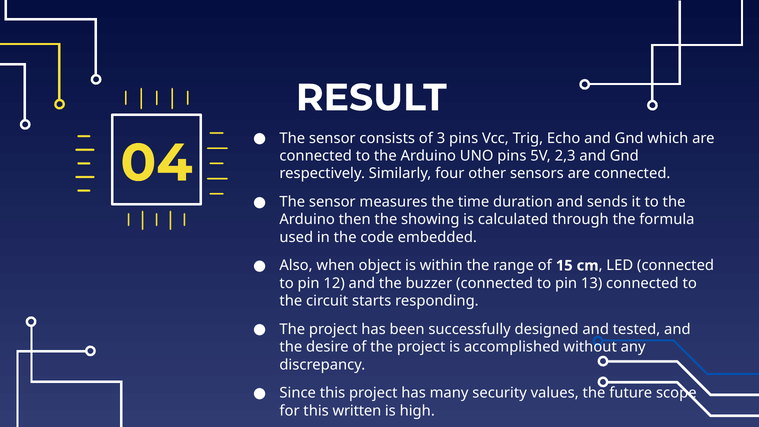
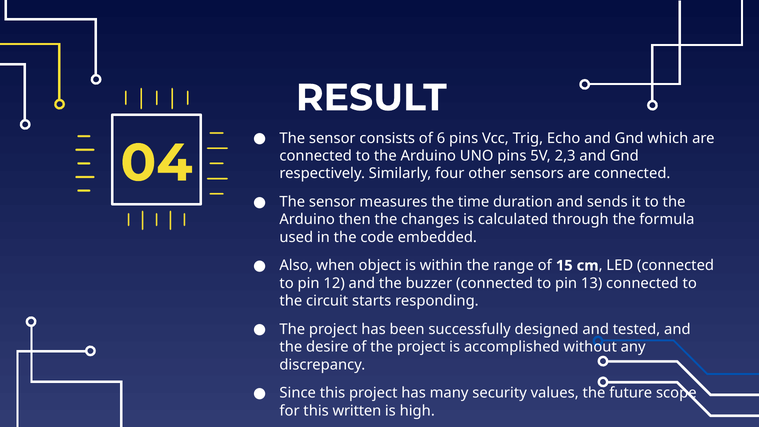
3: 3 -> 6 (441, 138)
showing: showing -> changes (430, 220)
